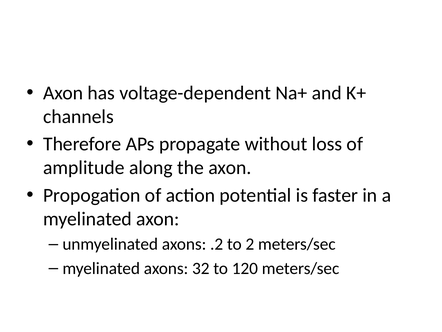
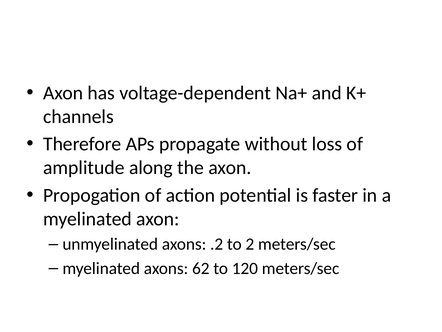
32: 32 -> 62 (201, 268)
